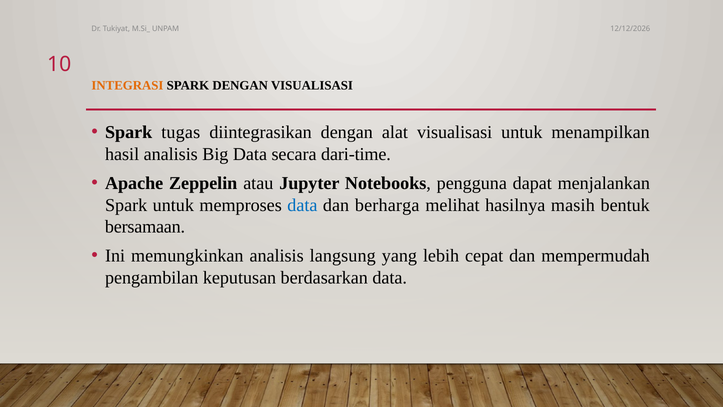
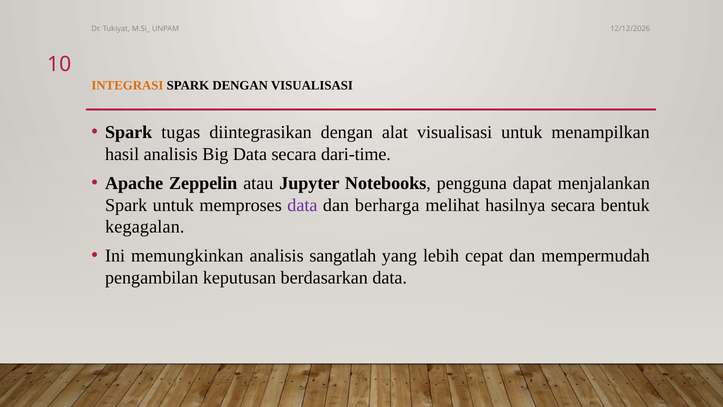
data colour: blue -> purple (302, 205)
hasilnya masih: masih -> secara (573, 205)
bersamaan: bersamaan -> kegagalan (145, 227)
langsung: langsung -> sangatlah (343, 256)
